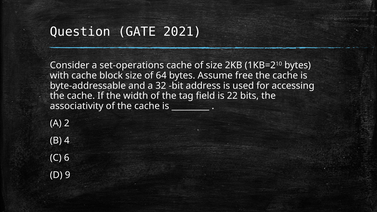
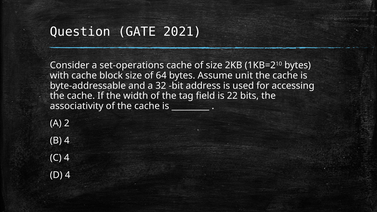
free: free -> unit (244, 76)
C 6: 6 -> 4 (67, 158)
D 9: 9 -> 4 (68, 175)
